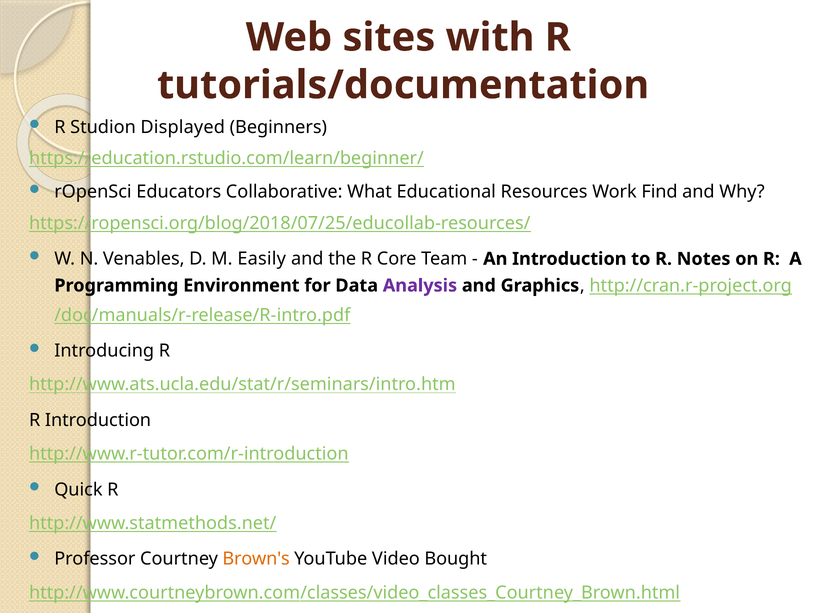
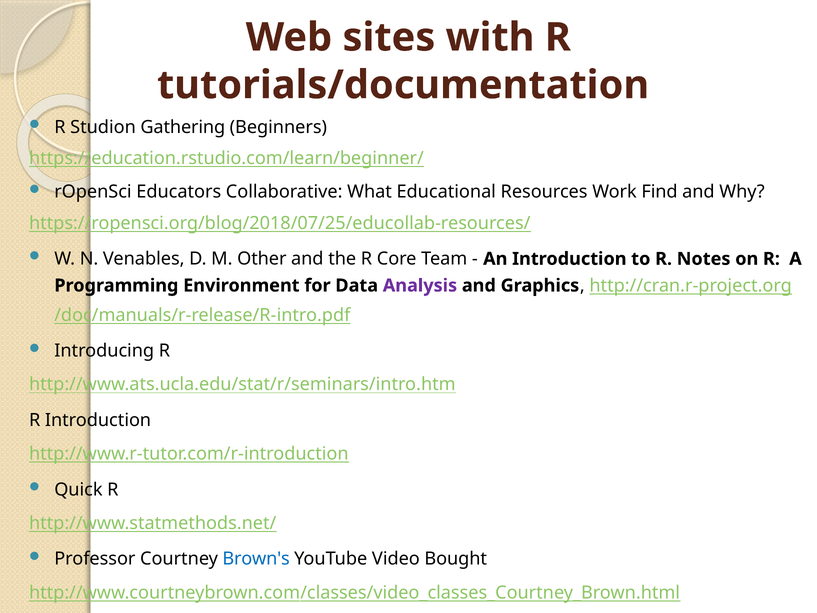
Displayed: Displayed -> Gathering (183, 127)
Easily: Easily -> Other (262, 259)
Brown's colour: orange -> blue (256, 559)
